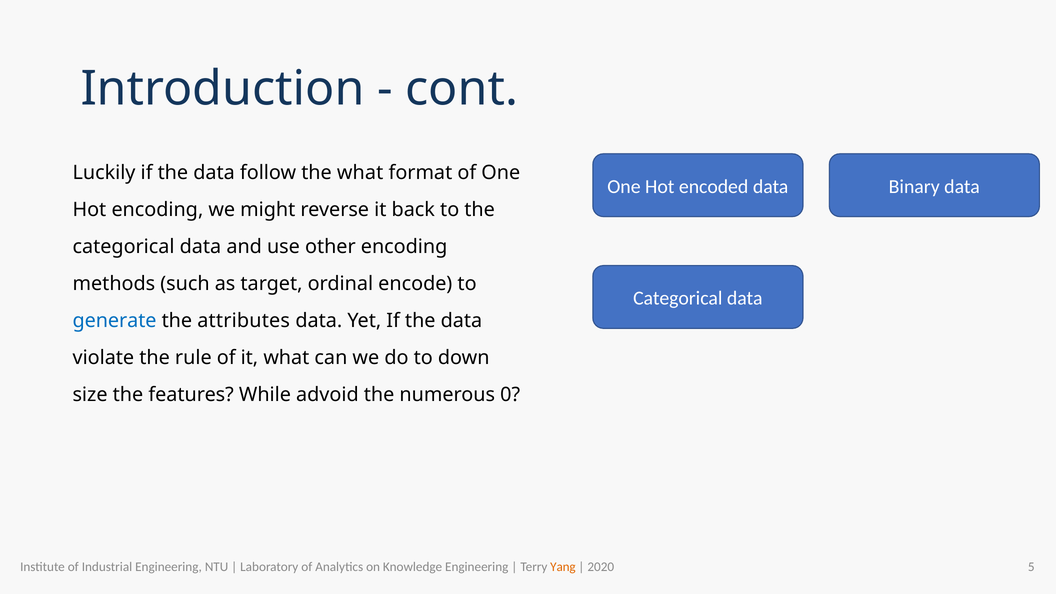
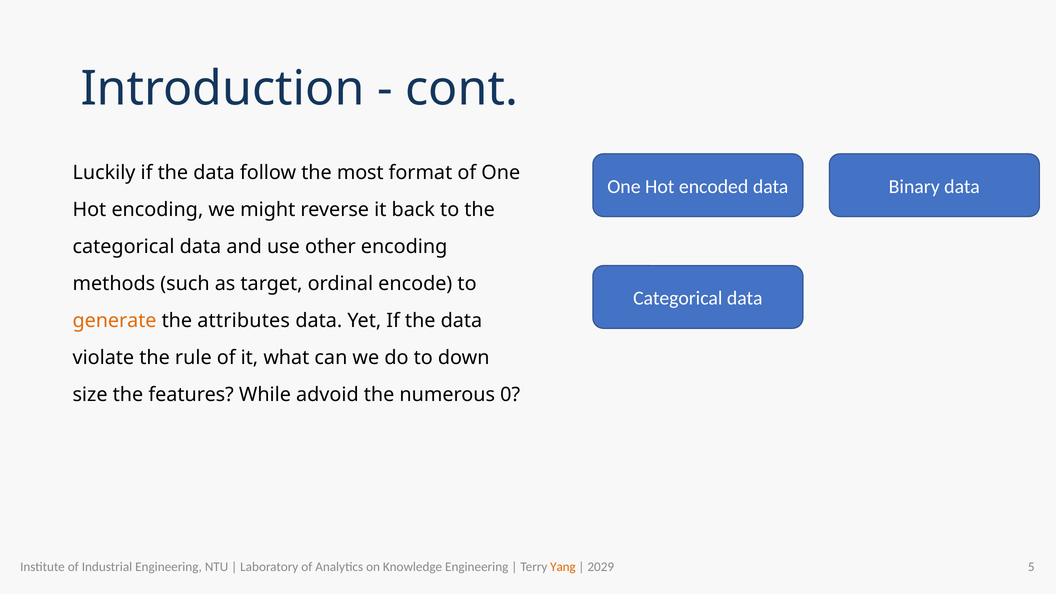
the what: what -> most (360, 173)
generate colour: blue -> orange (115, 321)
2020: 2020 -> 2029 (601, 567)
